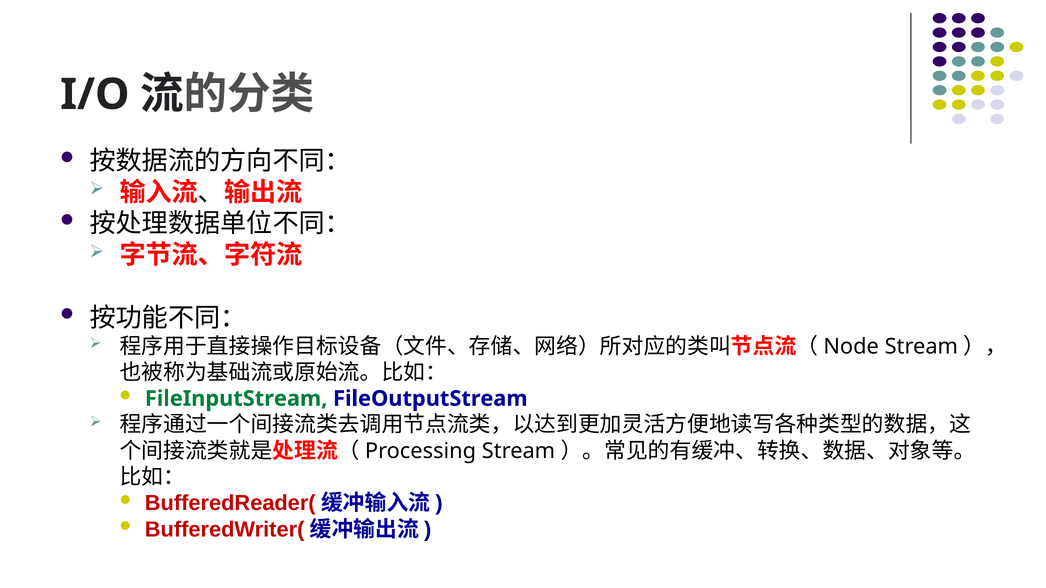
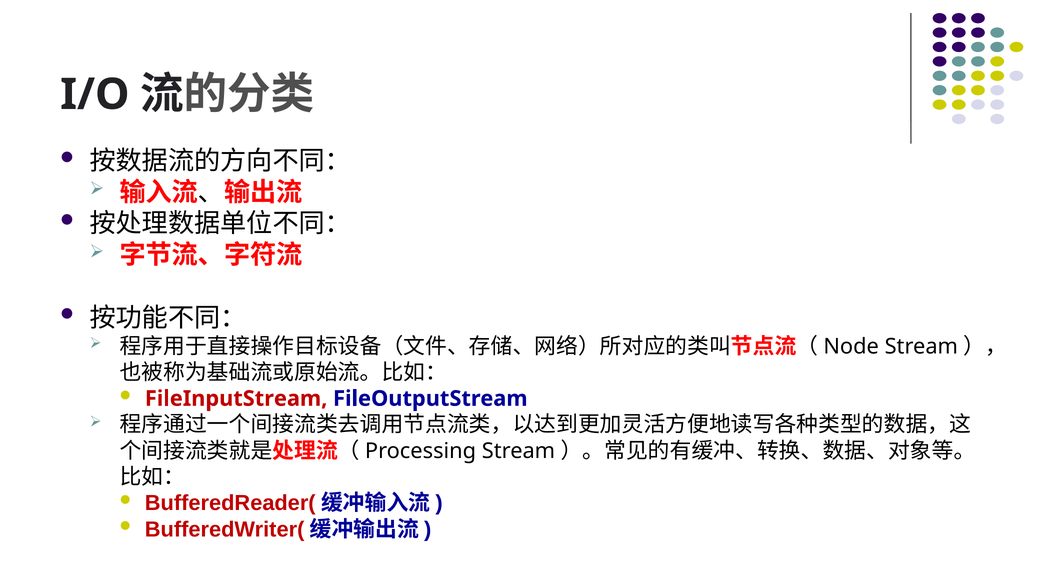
FileInputStream colour: green -> red (236, 399)
